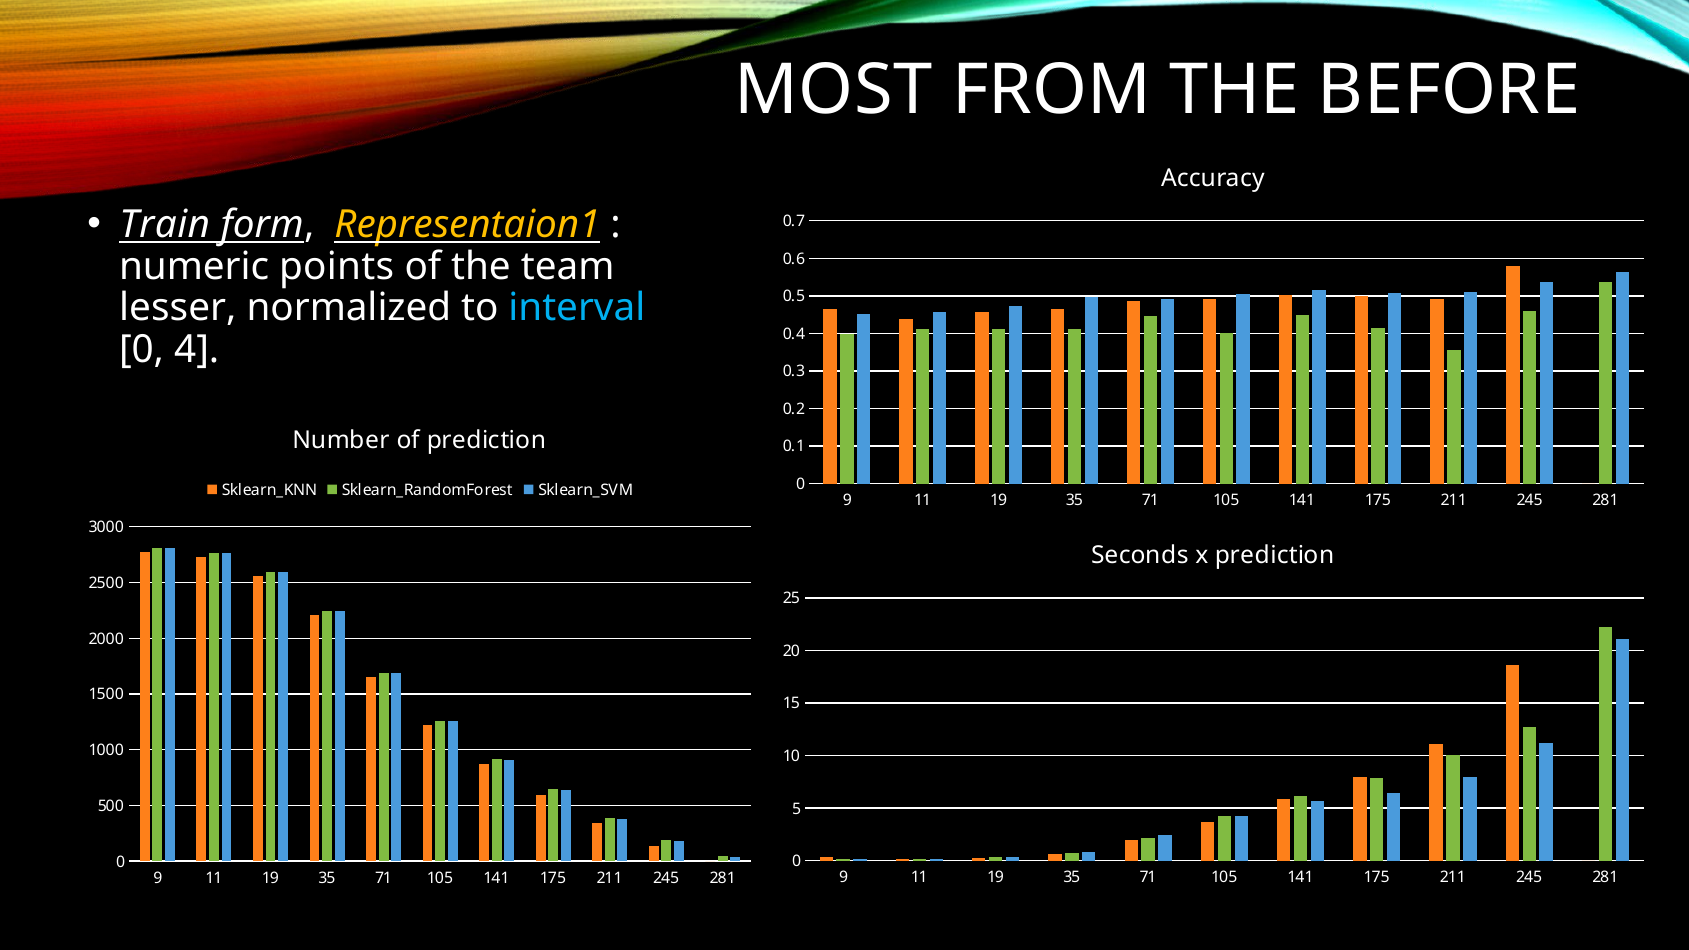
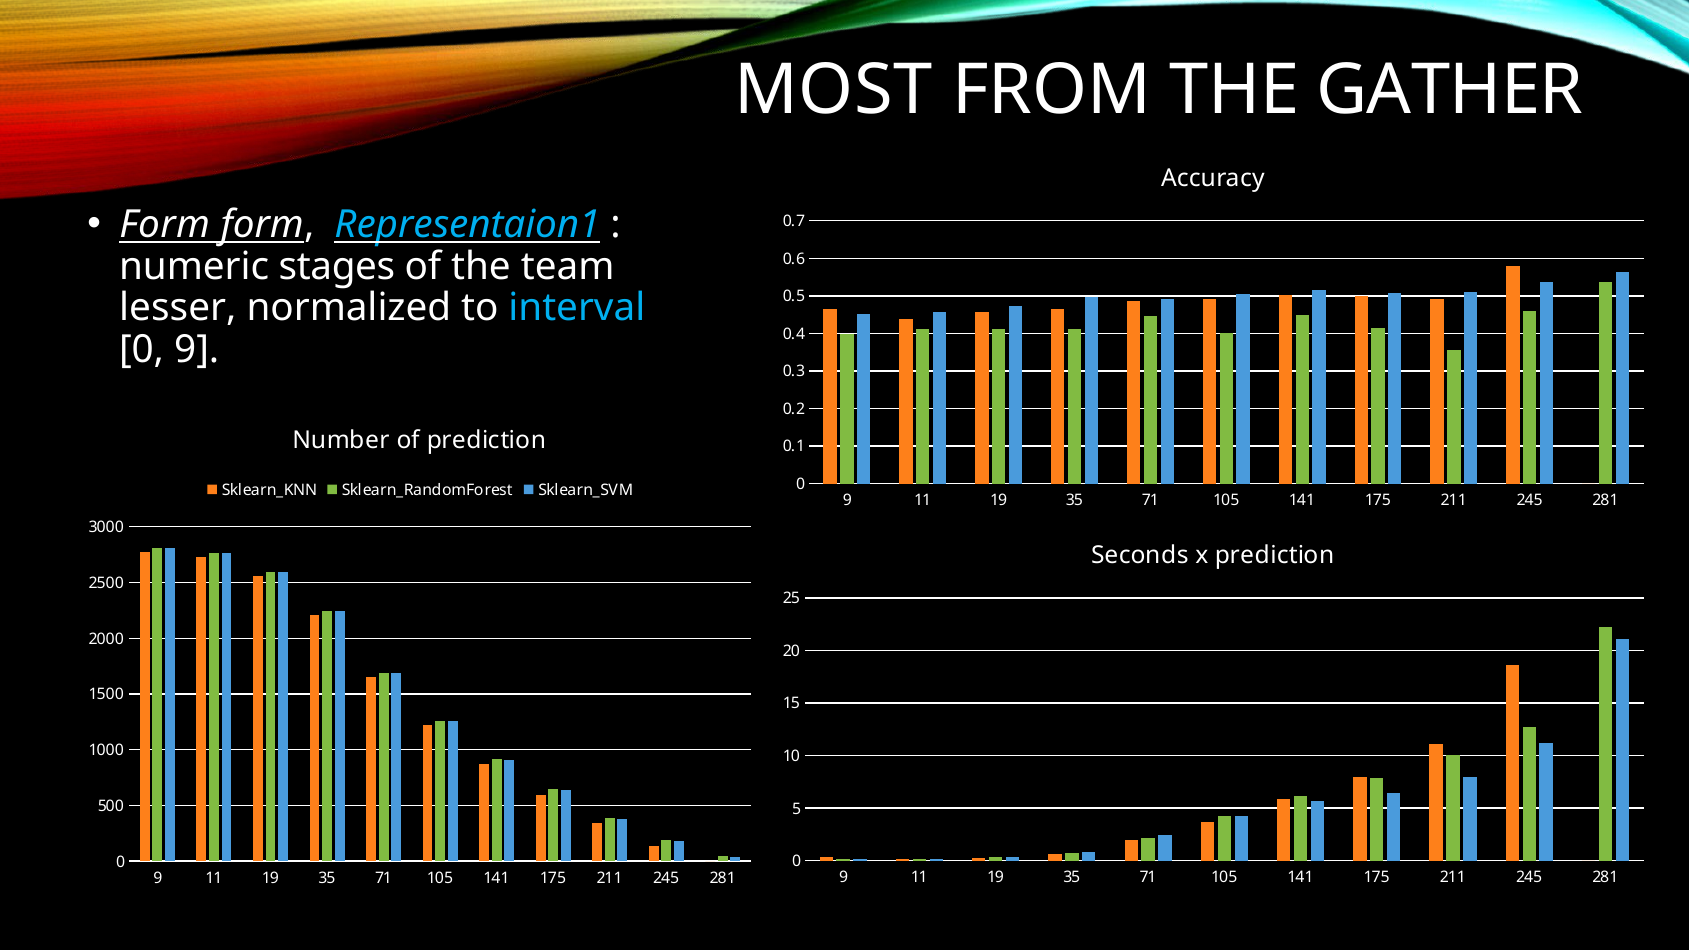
BEFORE: BEFORE -> GATHER (1450, 90)
Train: Train -> Form (165, 225)
Representaion1 colour: yellow -> light blue (467, 225)
points: points -> stages (337, 266)
0 4: 4 -> 9 (197, 350)
